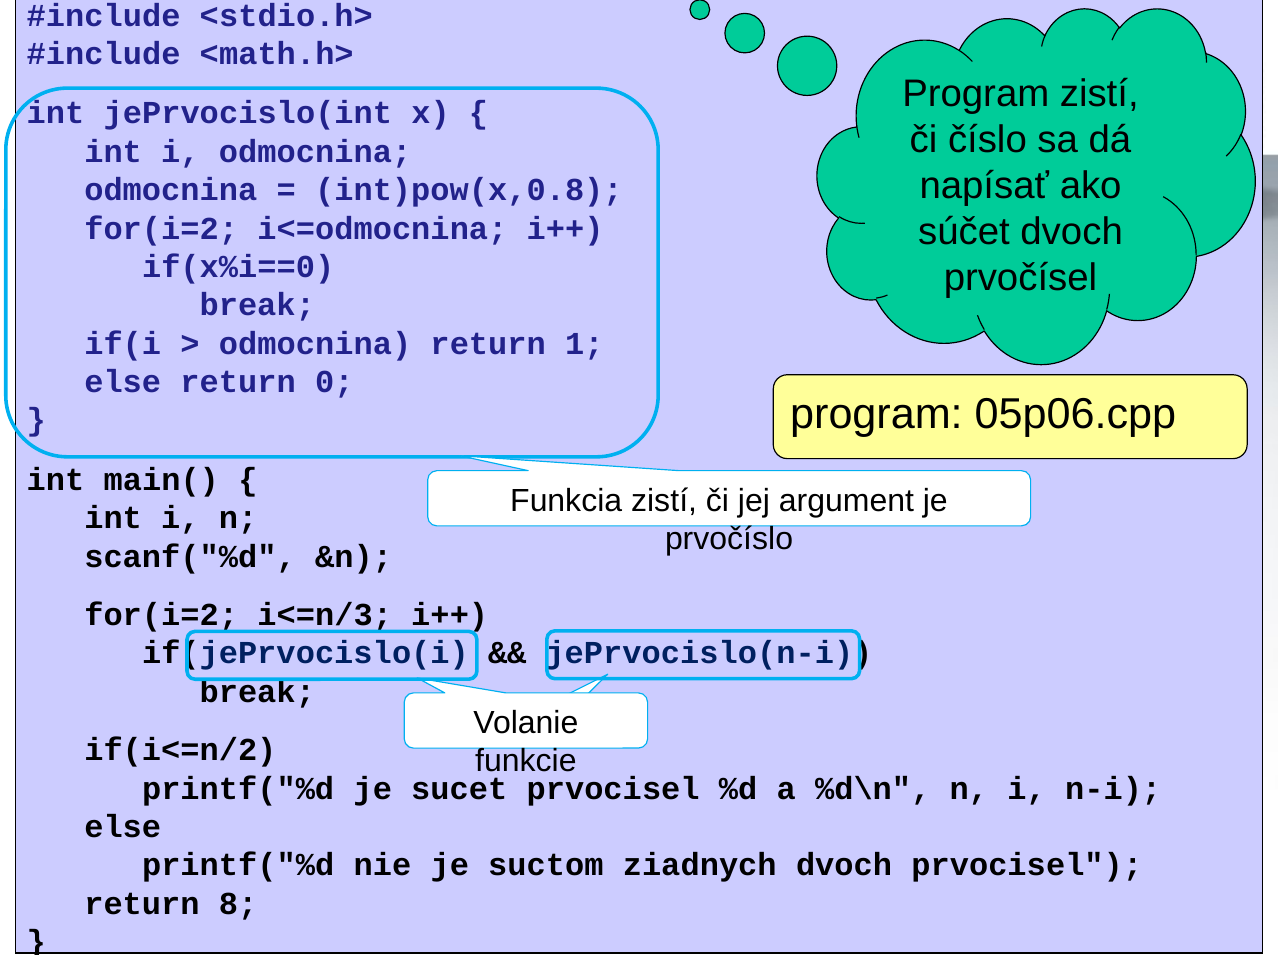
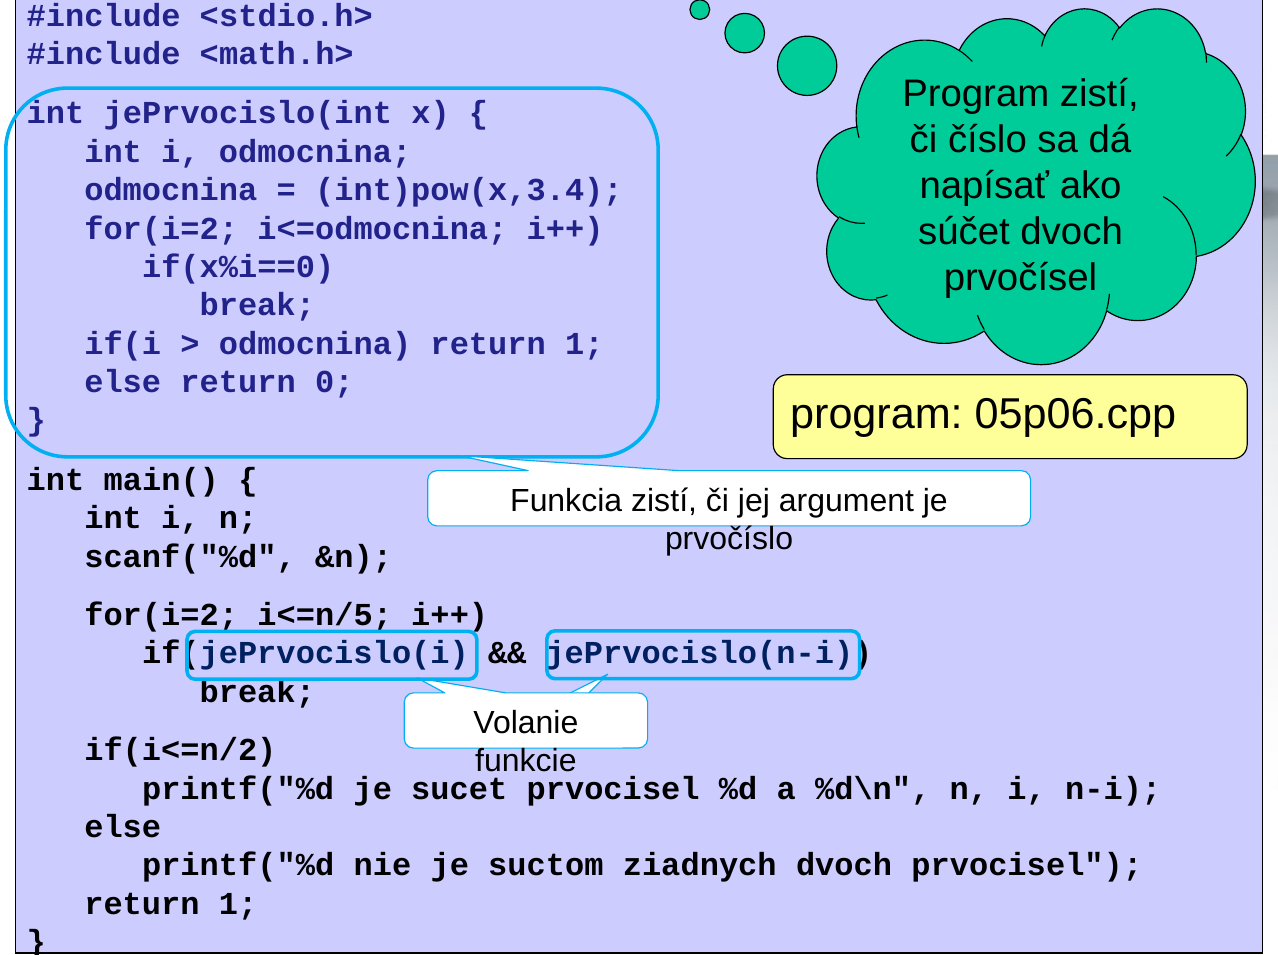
int)pow(x,0.8: int)pow(x,0.8 -> int)pow(x,3.4 (469, 190)
i<=n/3: i<=n/3 -> i<=n/5 (325, 615)
8: 8 -> 1 (238, 904)
